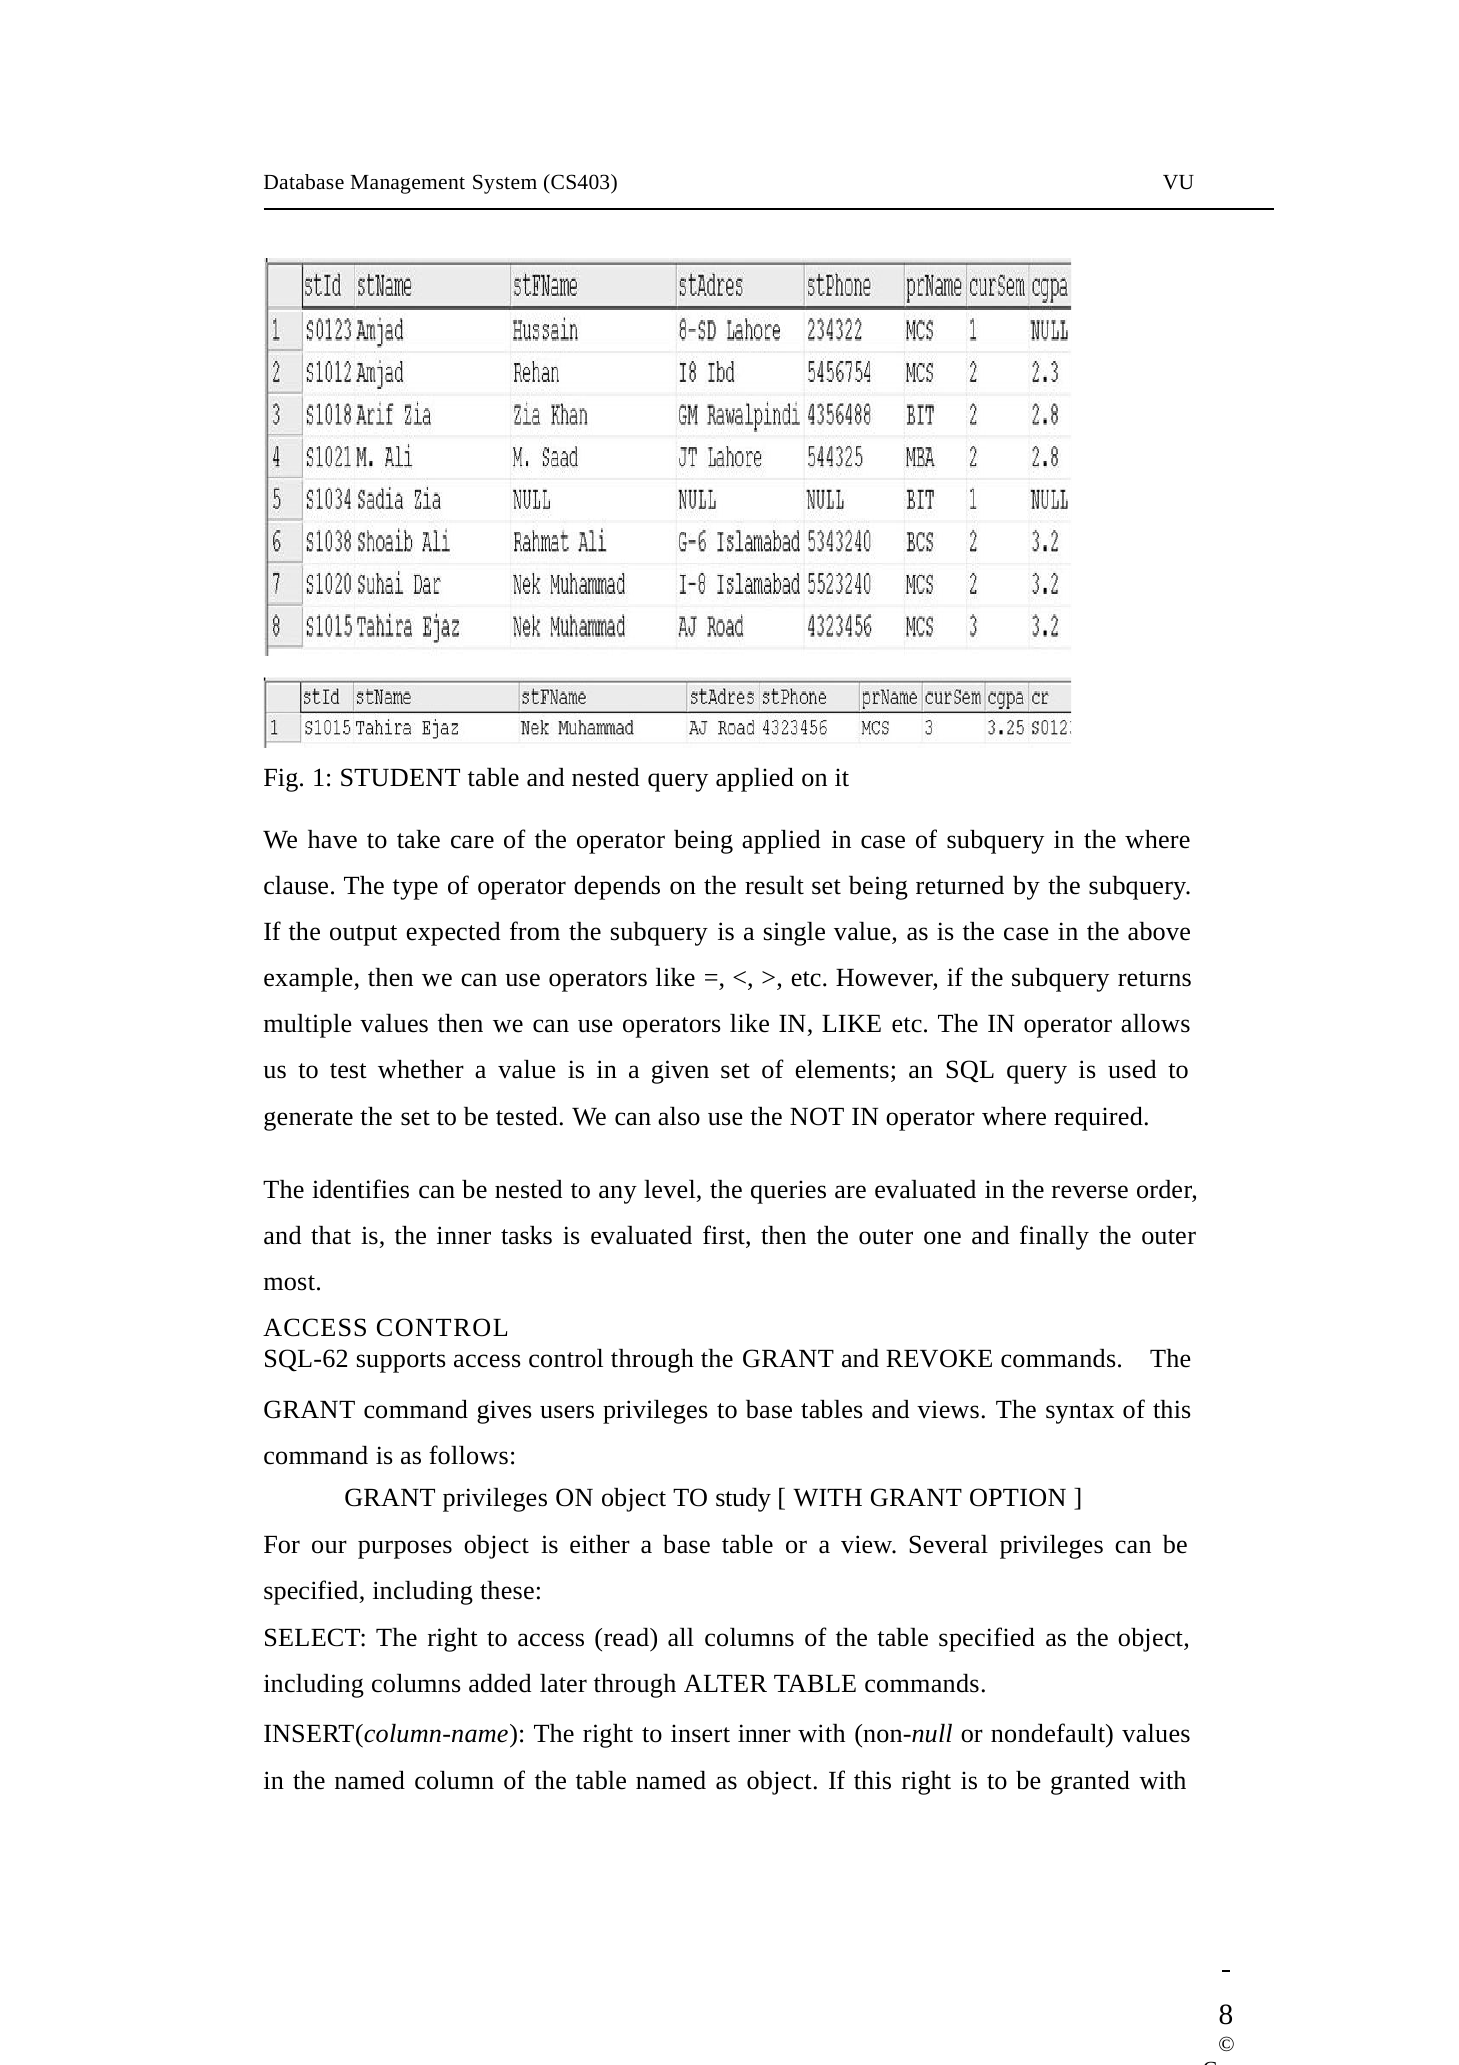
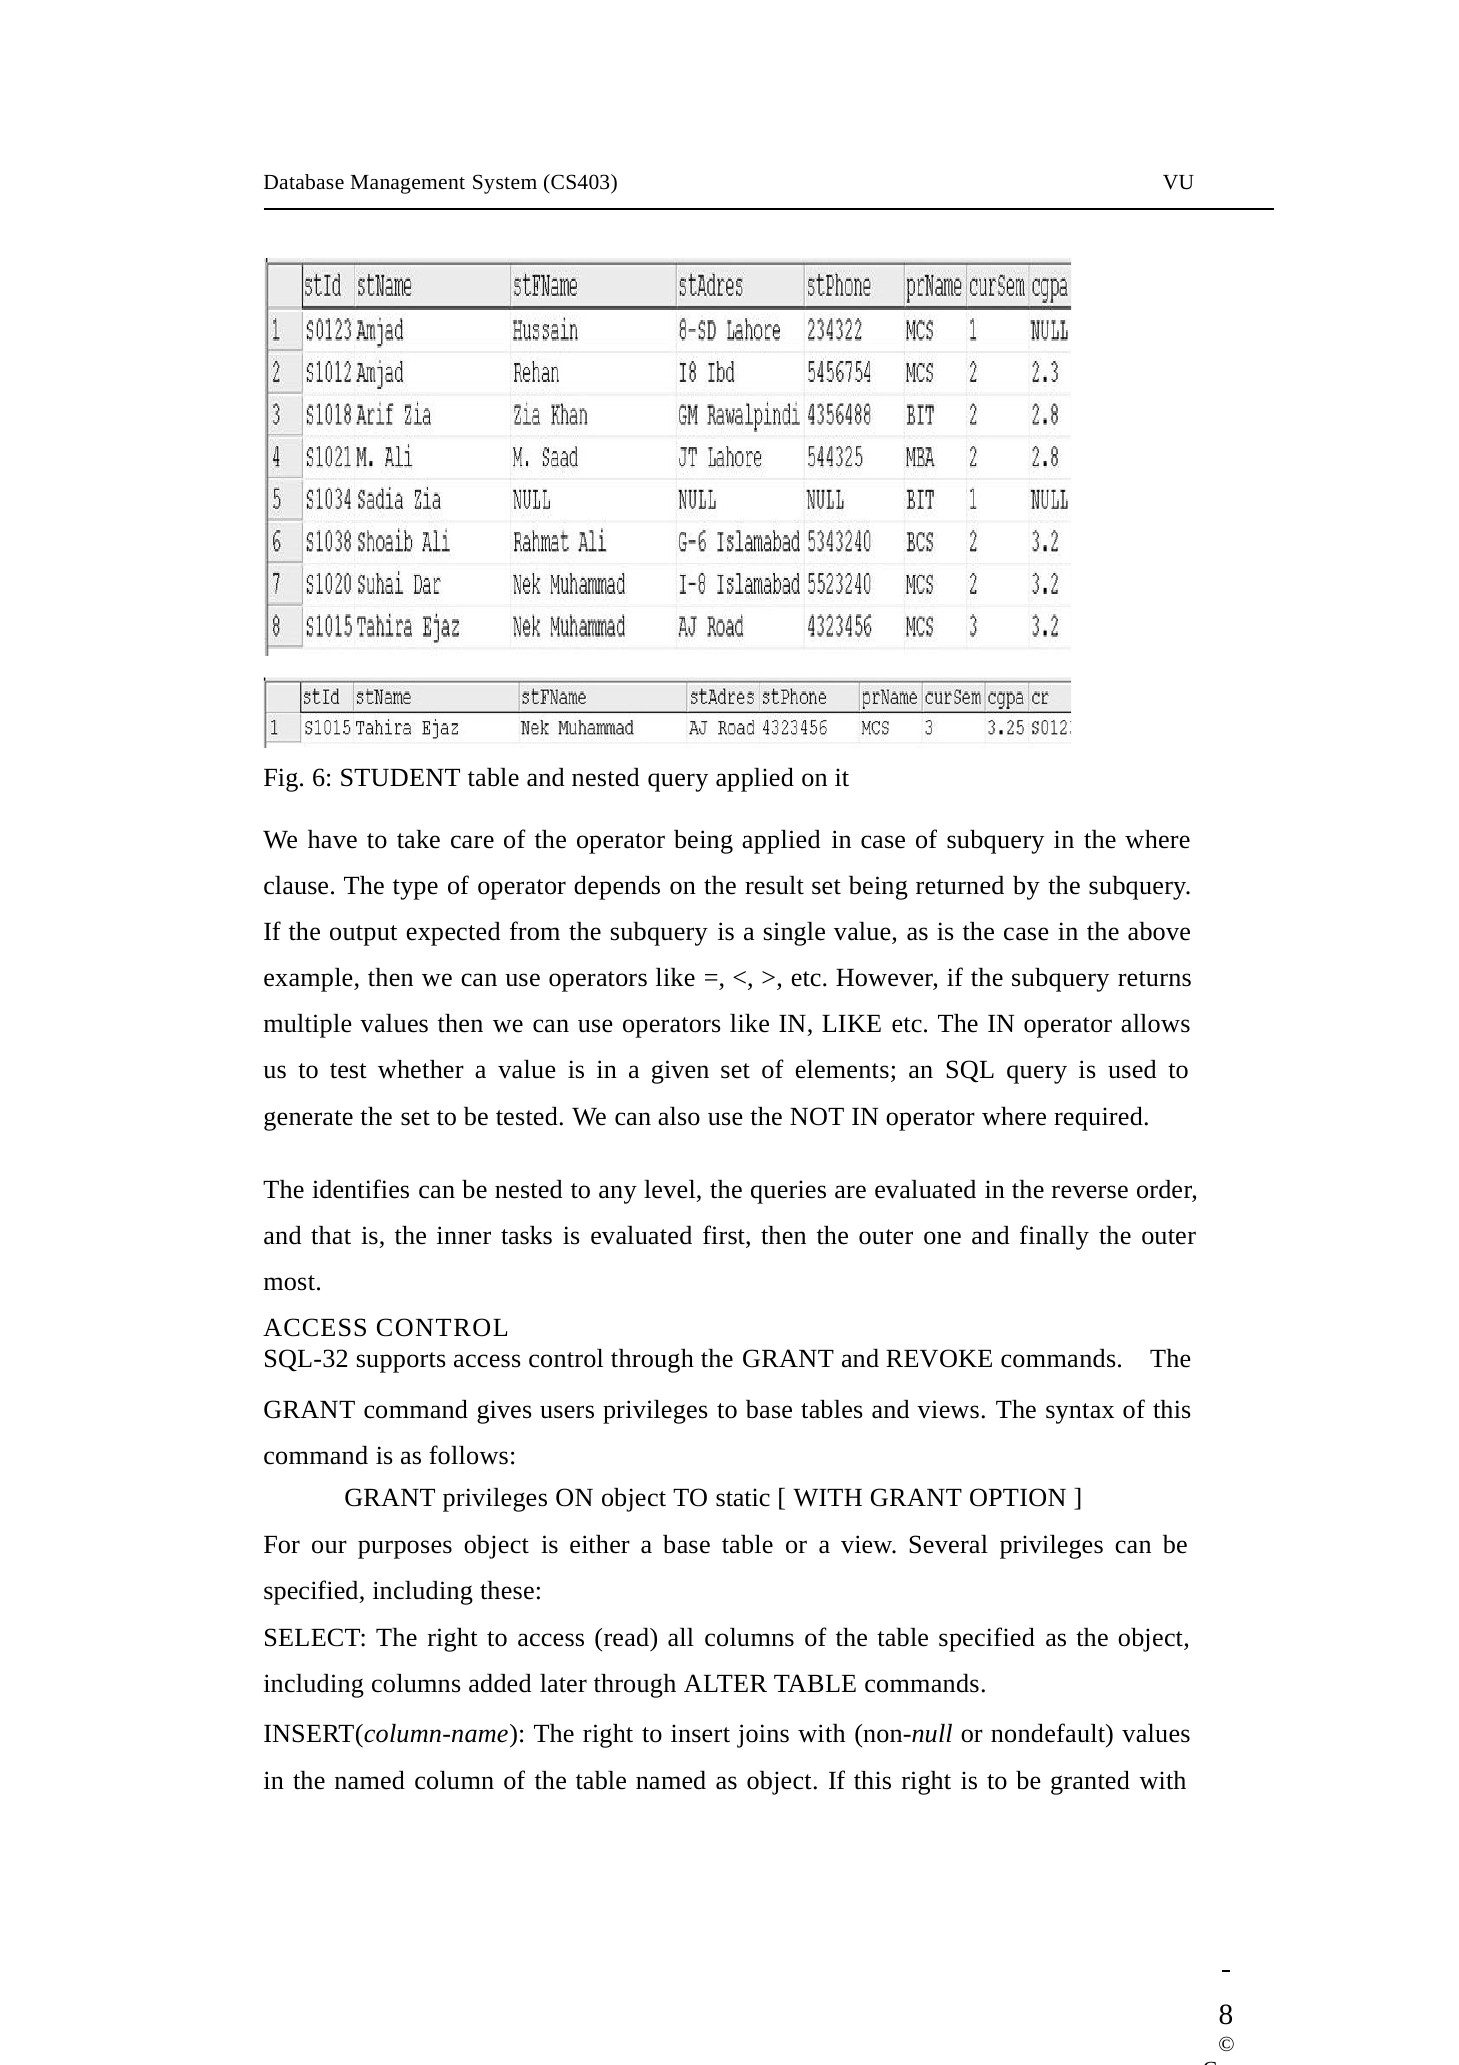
1: 1 -> 6 (322, 778)
SQL-62: SQL-62 -> SQL-32 (306, 1359)
study: study -> static (743, 1498)
insert inner: inner -> joins (764, 1734)
